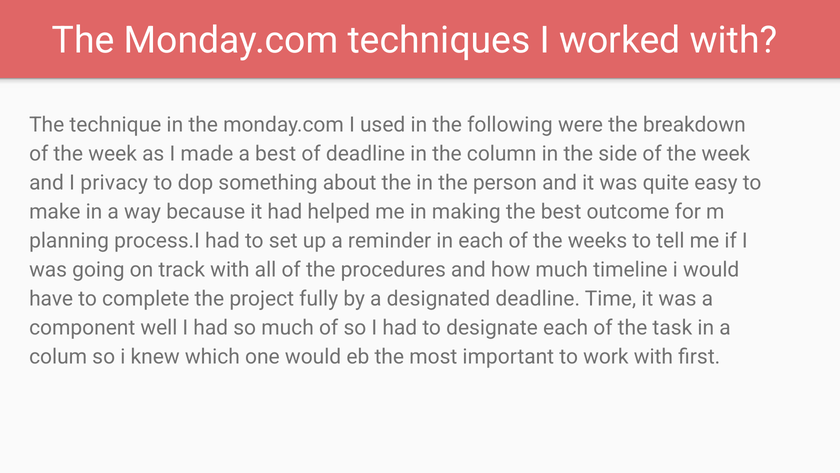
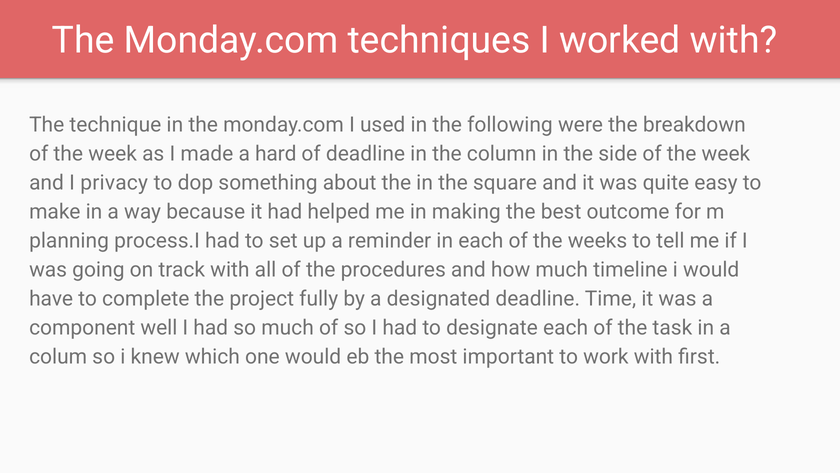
a best: best -> hard (276, 154)
person: person -> square (505, 183)
